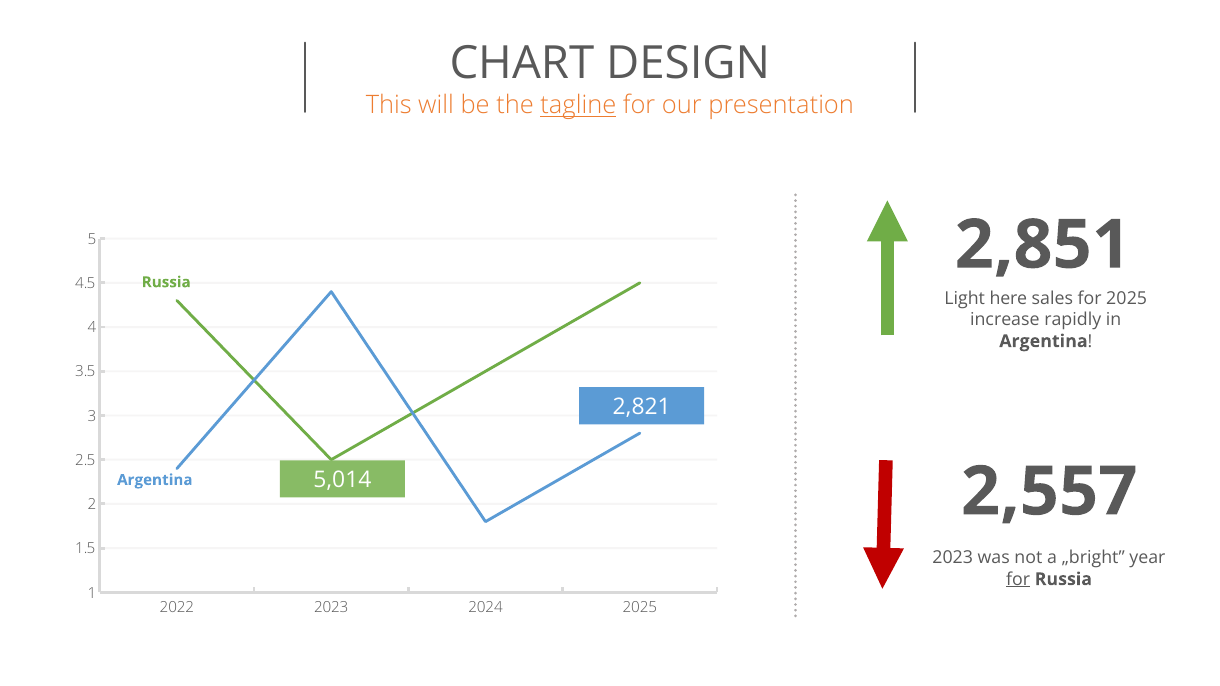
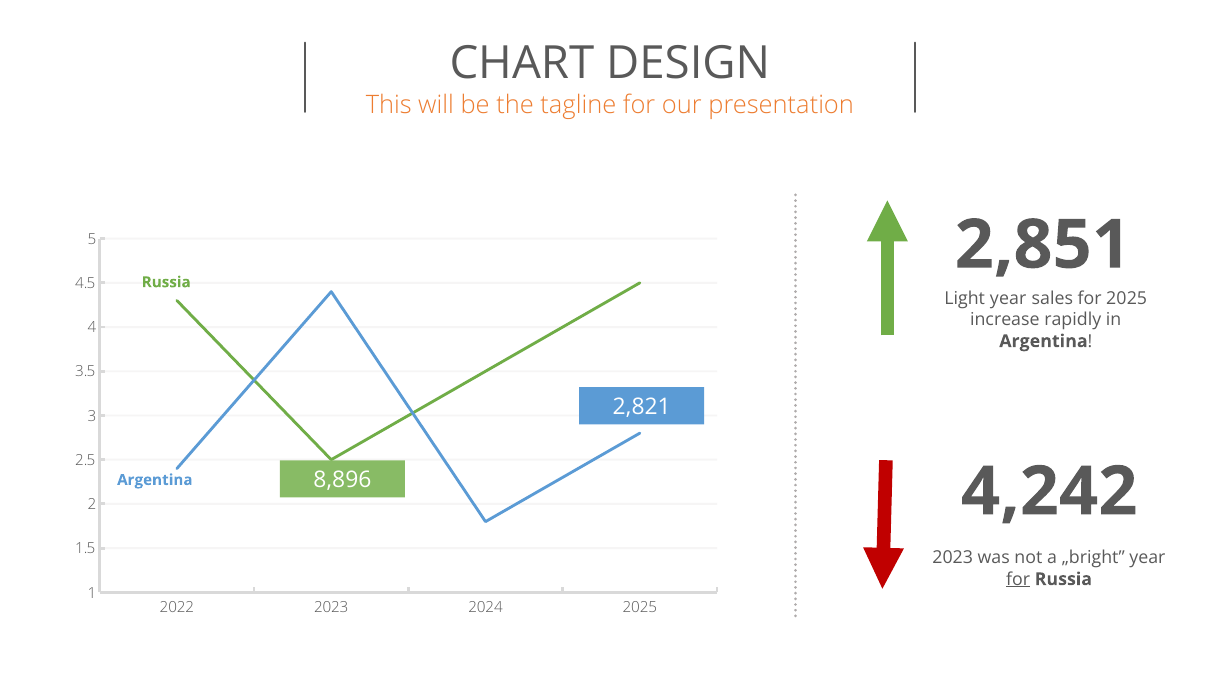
tagline underline: present -> none (578, 105)
Light here: here -> year (1008, 299)
2,557: 2,557 -> 4,242 (1049, 492)
5,014: 5,014 -> 8,896 (342, 481)
